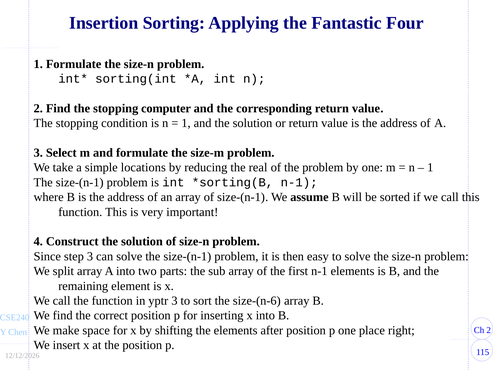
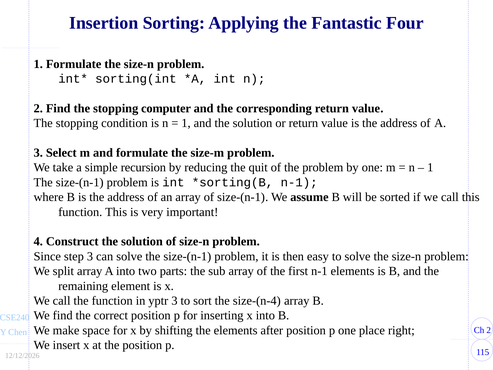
locations: locations -> recursion (143, 167)
real: real -> quit (258, 167)
size-(n-6: size-(n-6 -> size-(n-4 (257, 301)
